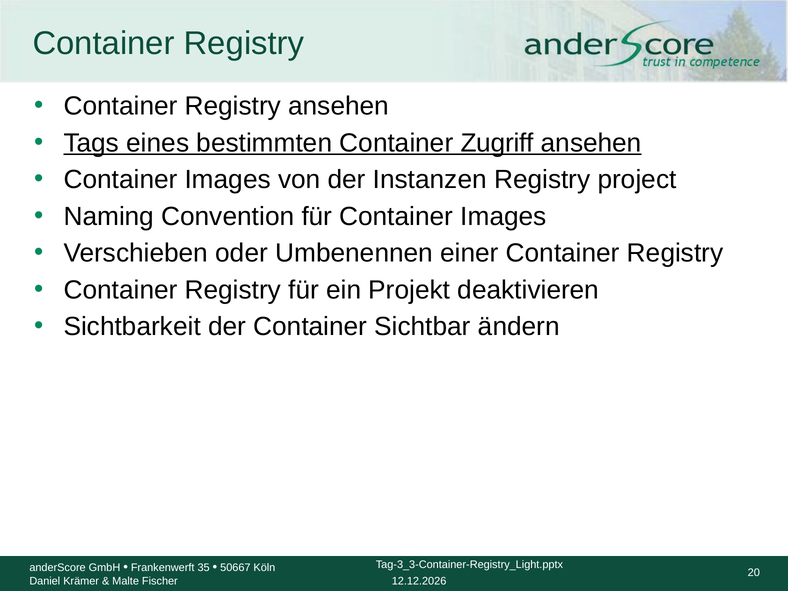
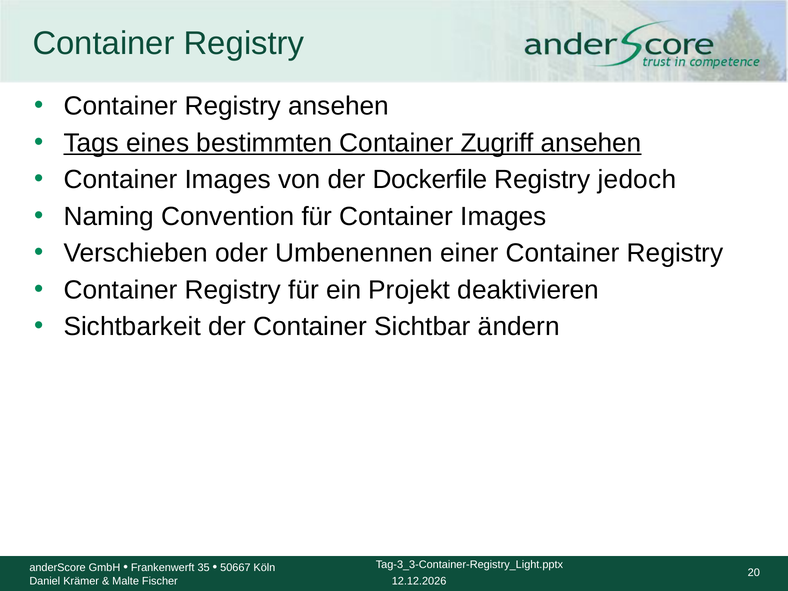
Instanzen: Instanzen -> Dockerfile (430, 180)
project: project -> jedoch (637, 180)
